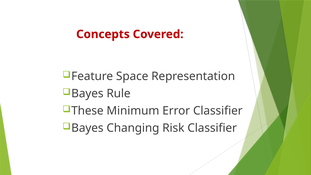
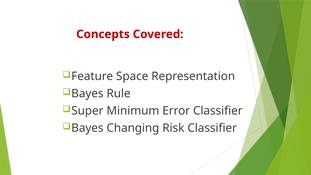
These: These -> Super (87, 111)
